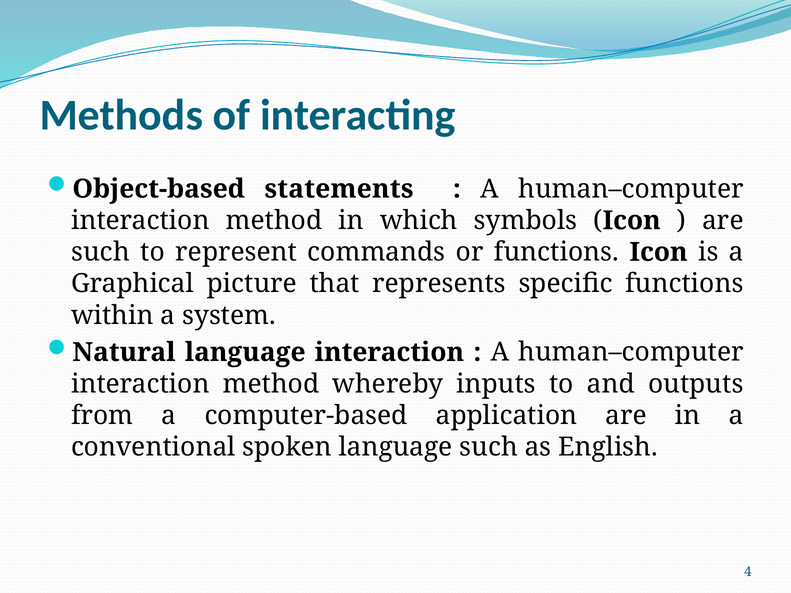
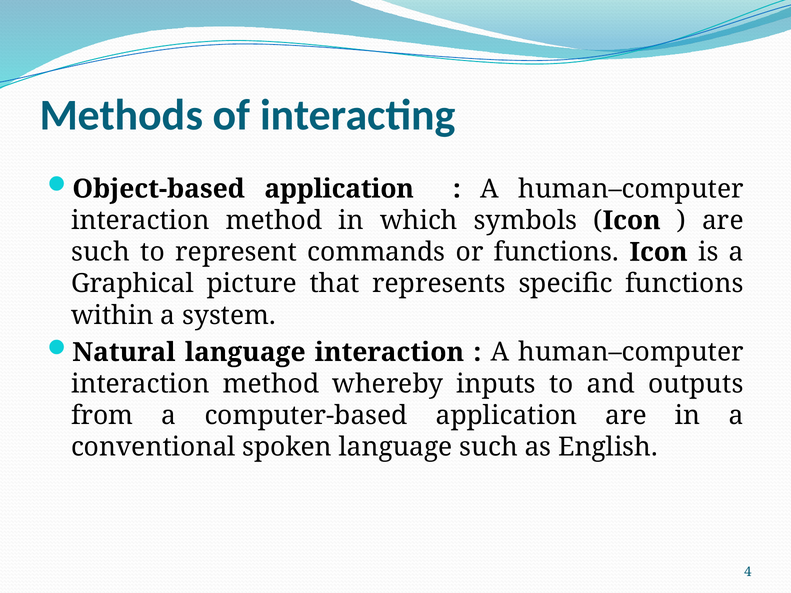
Object-based statements: statements -> application (339, 189)
